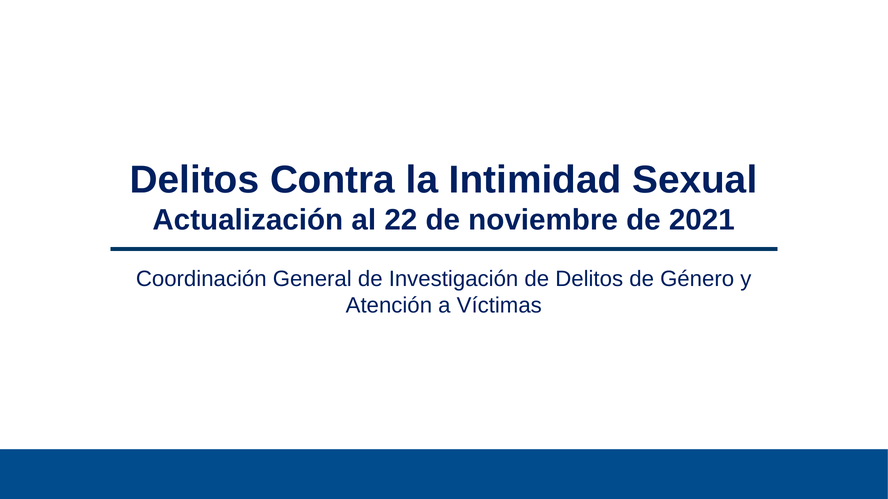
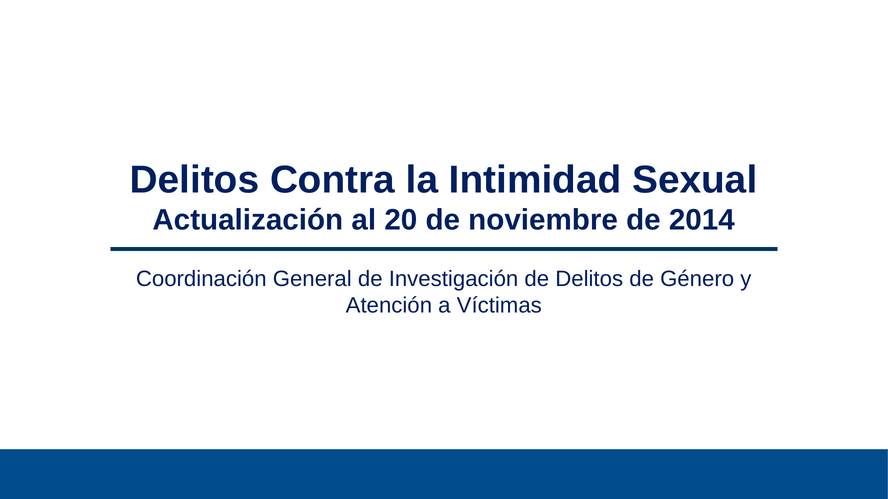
22: 22 -> 20 (401, 220)
2021: 2021 -> 2014 (702, 220)
